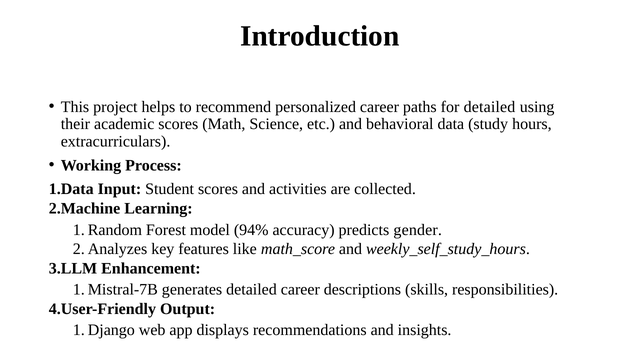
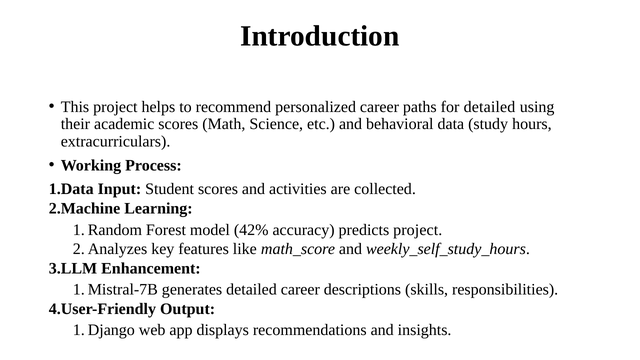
94%: 94% -> 42% (251, 230)
predicts gender: gender -> project (418, 230)
